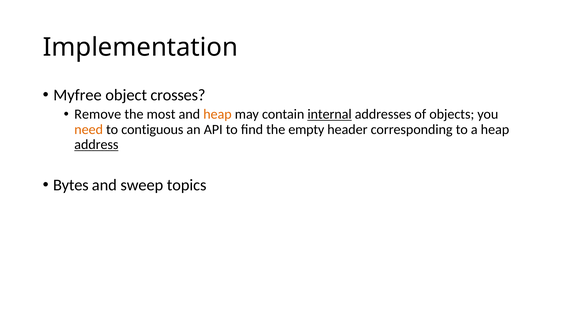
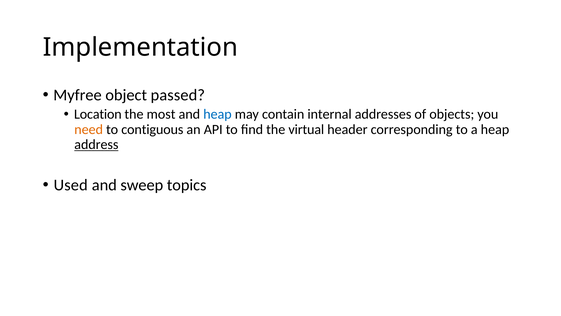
crosses: crosses -> passed (178, 95)
Remove: Remove -> Location (98, 114)
heap colour: orange -> blue (217, 114)
internal underline: present -> none (330, 114)
empty: empty -> virtual (306, 129)
Bytes: Bytes -> Used (71, 185)
